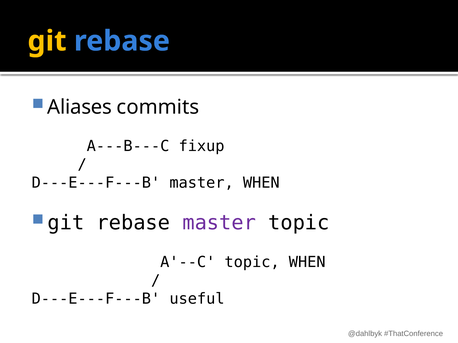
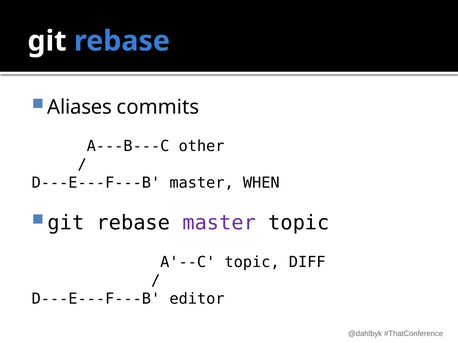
git colour: yellow -> white (47, 41)
fixup: fixup -> other (202, 146)
topic WHEN: WHEN -> DIFF (307, 263)
useful: useful -> editor (197, 299)
